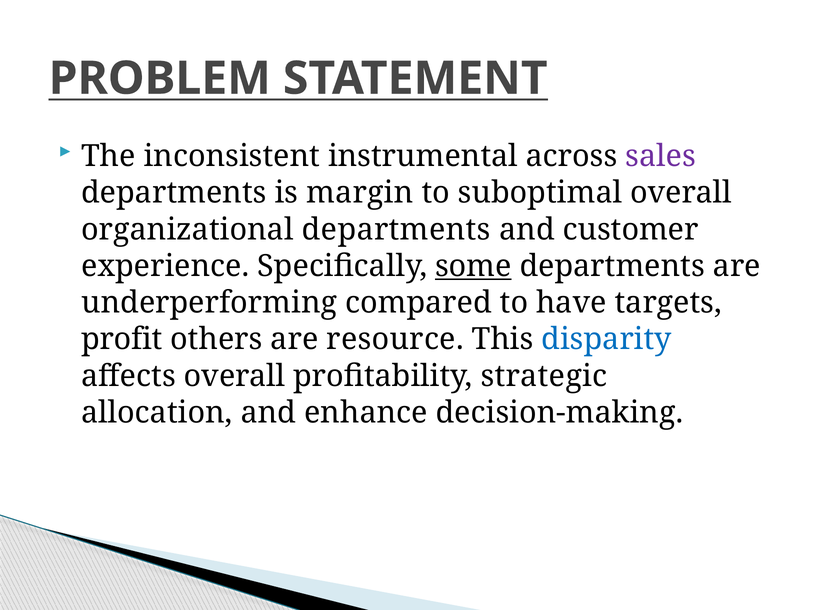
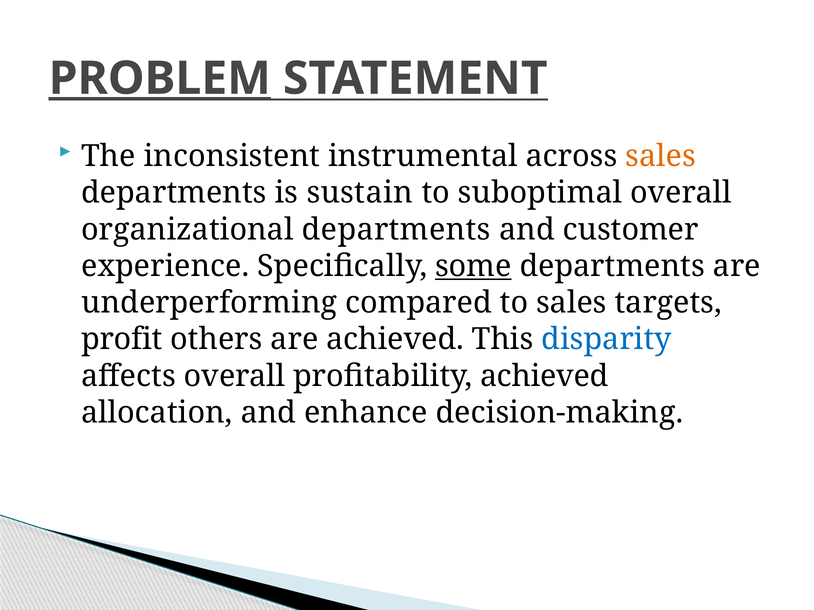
PROBLEM underline: none -> present (160, 79)
sales colour: purple -> orange (661, 156)
margin: margin -> sustain (360, 193)
to have: have -> sales (571, 303)
are resource: resource -> achieved (395, 340)
profitability strategic: strategic -> achieved (544, 376)
